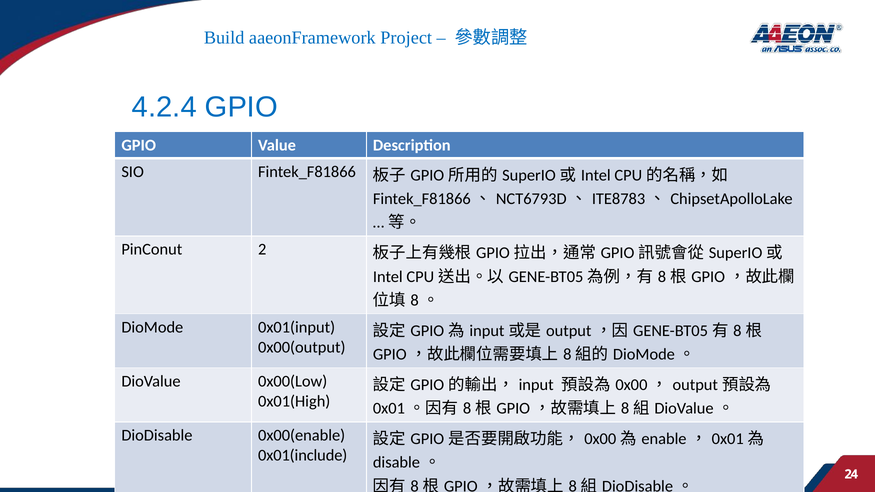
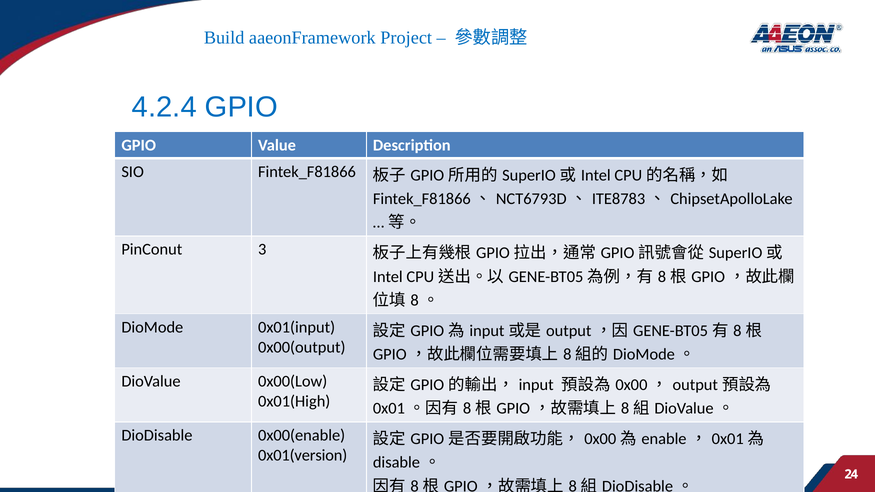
2: 2 -> 3 (262, 250)
0x01(include: 0x01(include -> 0x01(version (303, 456)
